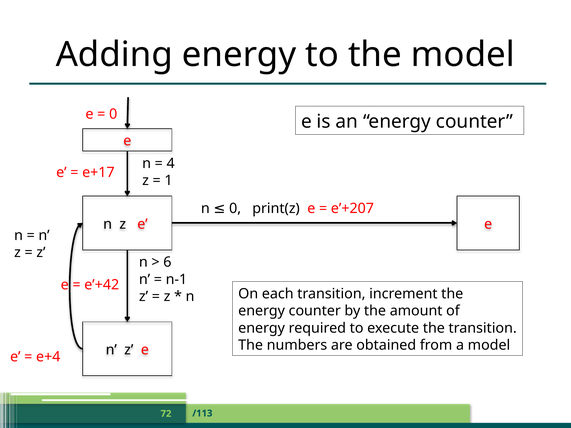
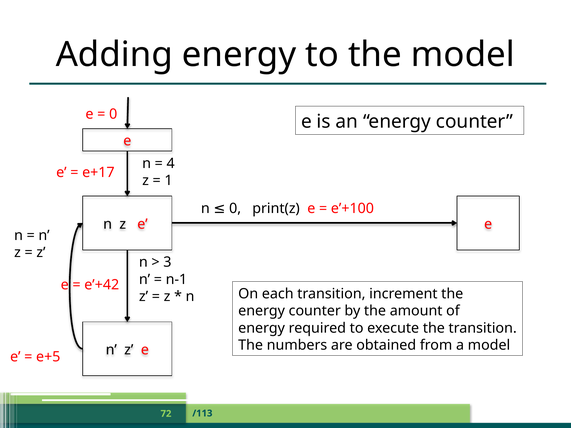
e’+207: e’+207 -> e’+100 (352, 208)
6: 6 -> 3 (167, 262)
e+4: e+4 -> e+5 (48, 357)
